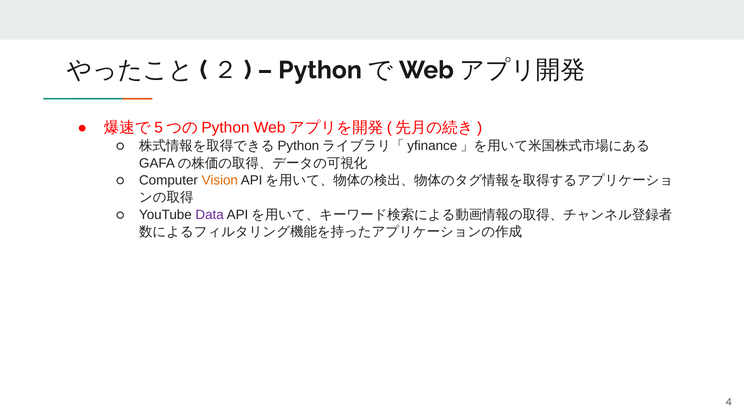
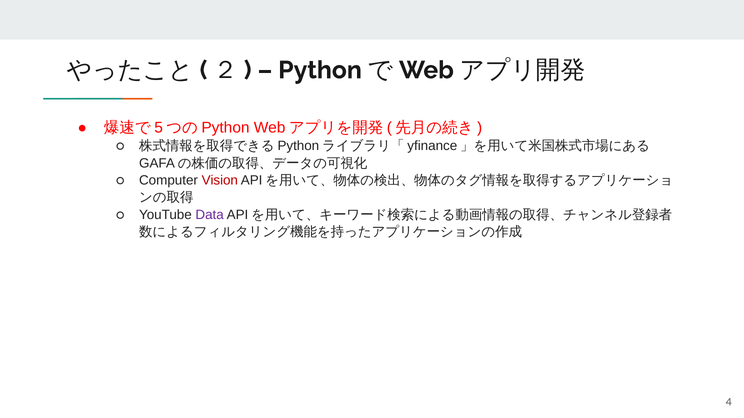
Vision colour: orange -> red (220, 181)
